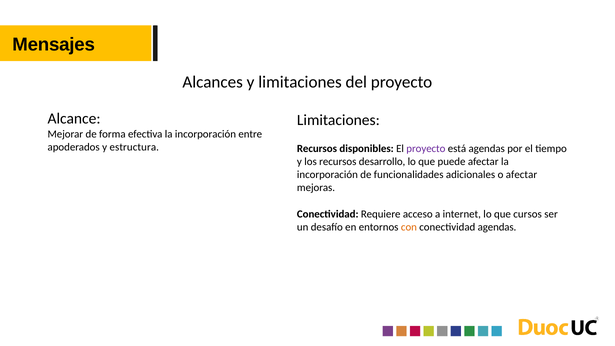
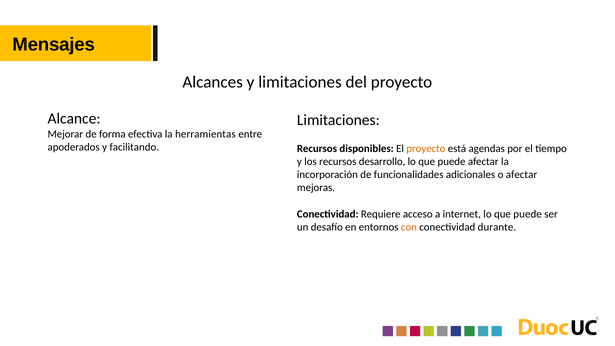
efectiva la incorporación: incorporación -> herramientas (205, 134)
estructura: estructura -> facilitando (134, 147)
proyecto colour: purple -> orange (426, 149)
internet lo que cursos: cursos -> puede (528, 214)
conectividad agendas: agendas -> durante (497, 227)
